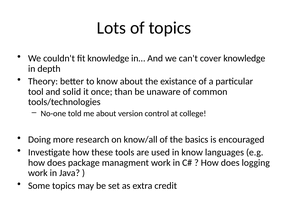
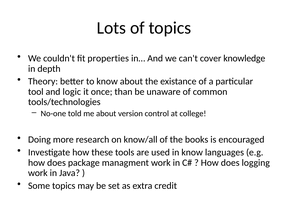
fit knowledge: knowledge -> properties (108, 58)
solid: solid -> logic (72, 92)
basics: basics -> books (197, 140)
